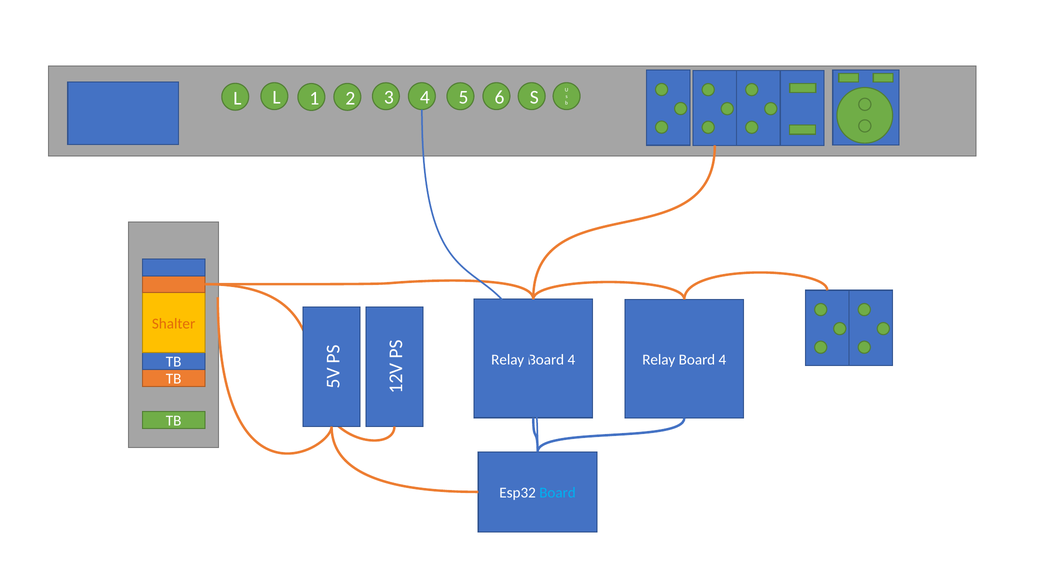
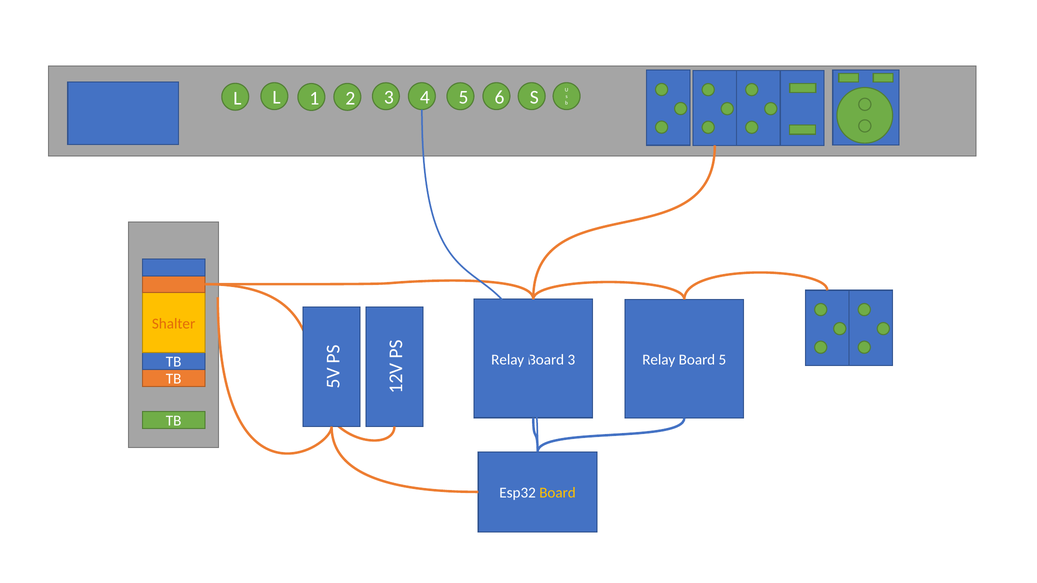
4: 4 -> 3 (571, 360)
4: 4 -> 5 (722, 360)
Board colour: light blue -> yellow (558, 493)
